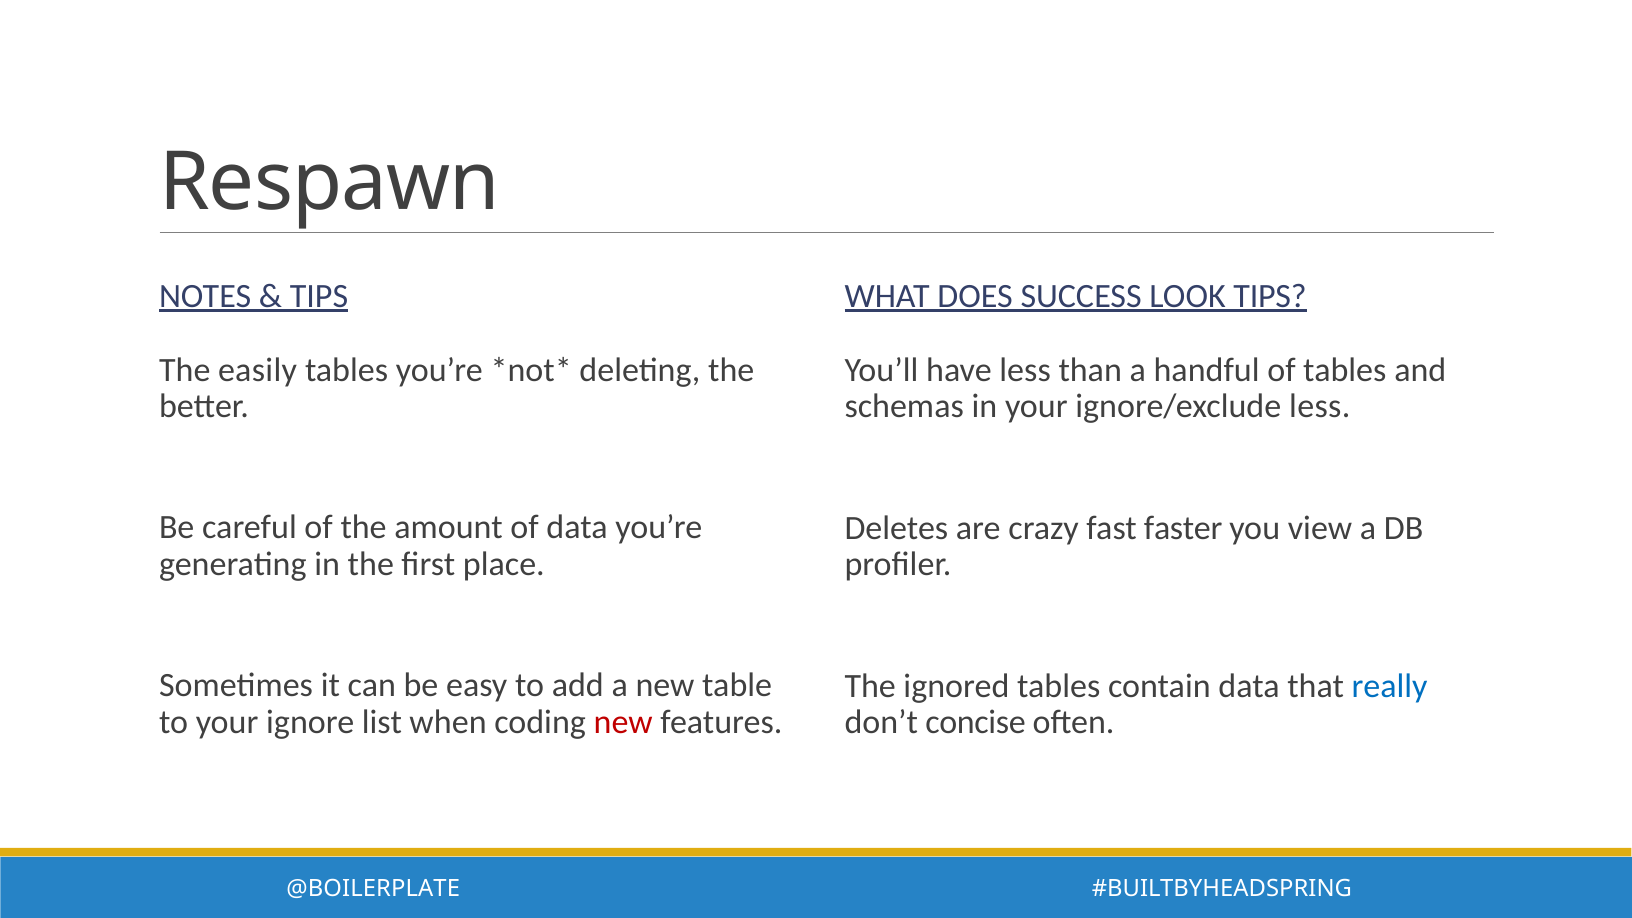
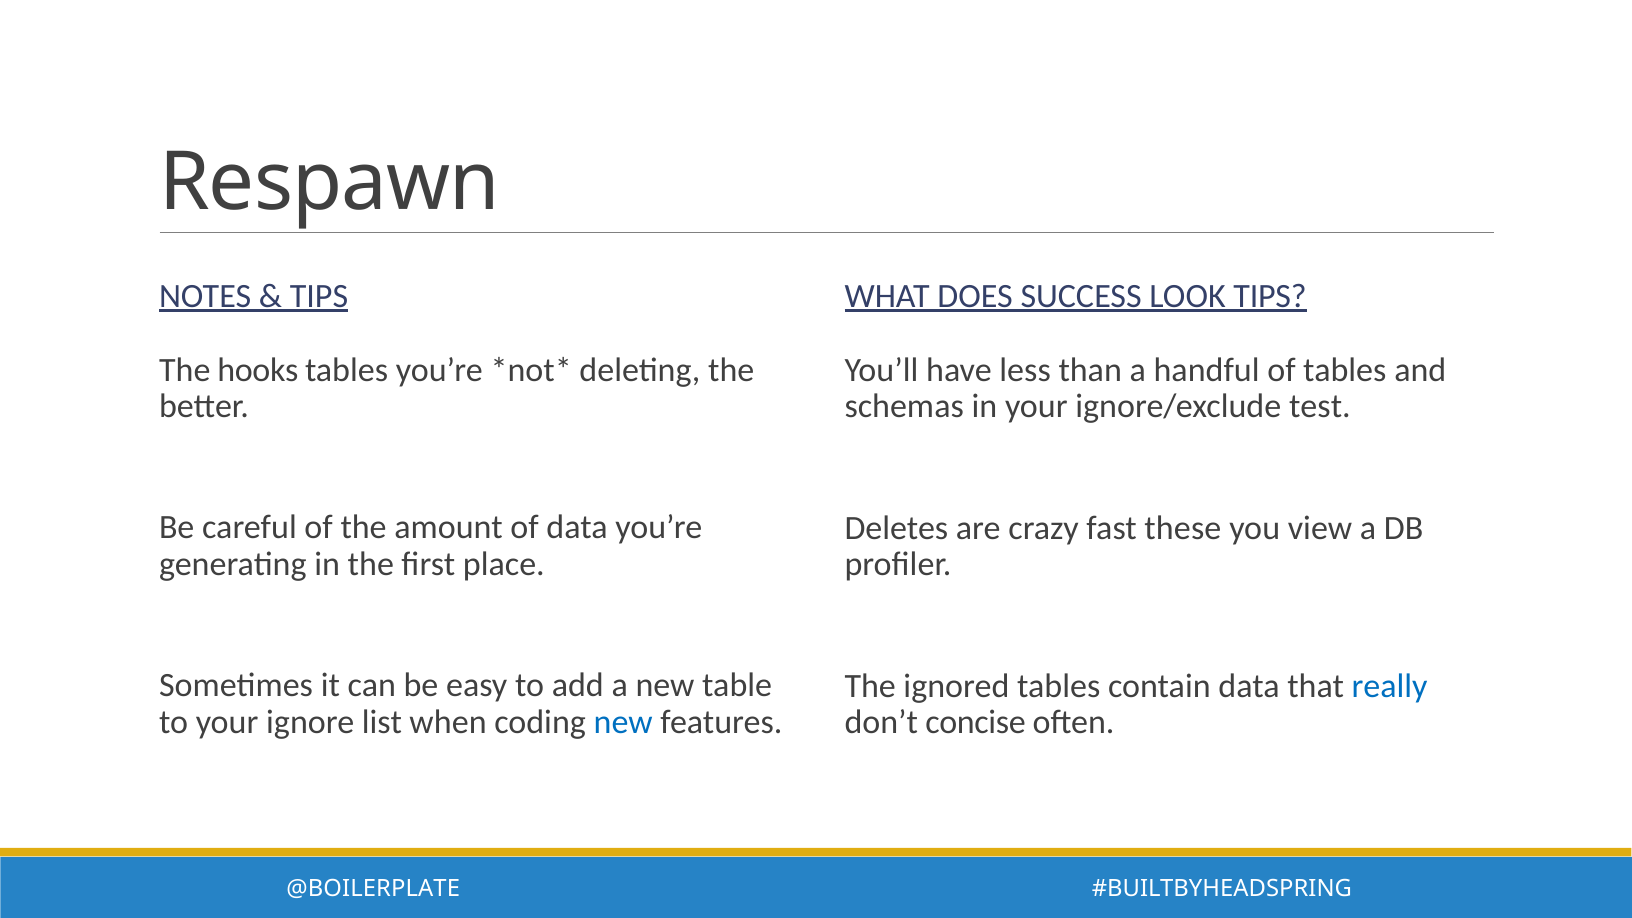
easily: easily -> hooks (258, 370)
ignore/exclude less: less -> test (1320, 407)
faster: faster -> these (1183, 528)
new colour: red -> blue (623, 722)
